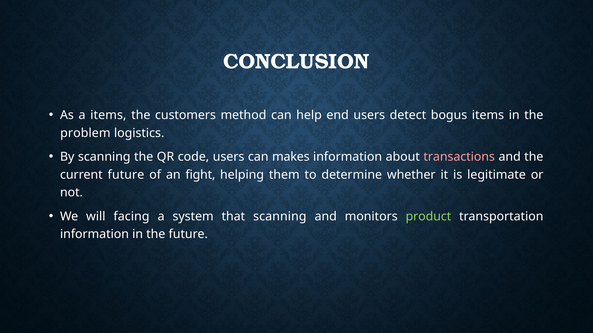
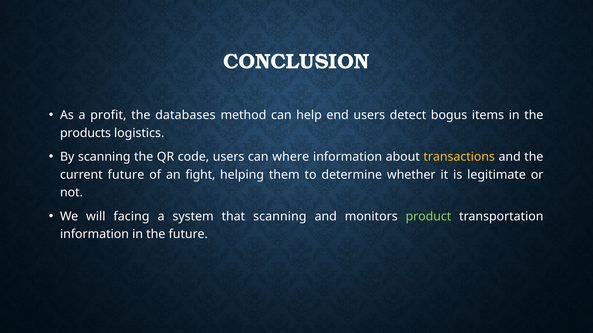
a items: items -> profit (108, 115)
customers: customers -> databases (185, 115)
problem: problem -> products (85, 133)
makes: makes -> where (291, 157)
transactions colour: pink -> yellow (459, 157)
